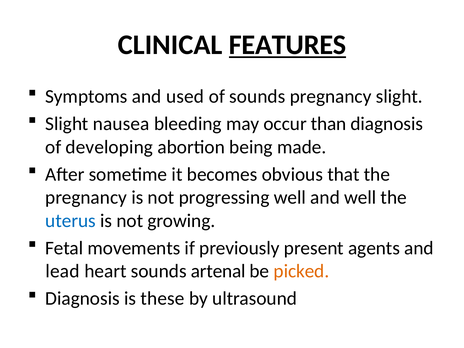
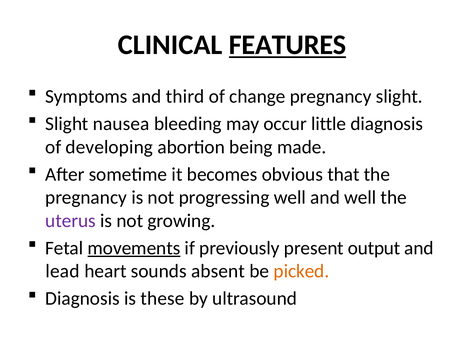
used: used -> third (185, 96)
of sounds: sounds -> change (257, 96)
than: than -> little (329, 124)
uterus colour: blue -> purple (70, 221)
movements underline: none -> present (134, 248)
agents: agents -> output (374, 248)
artenal: artenal -> absent (218, 271)
